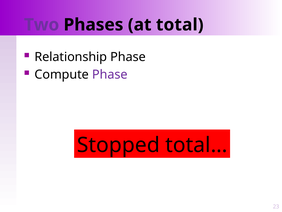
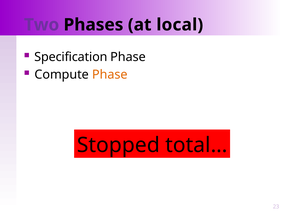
total: total -> local (180, 25)
Relationship: Relationship -> Specification (71, 57)
Phase colour: purple -> orange (110, 74)
